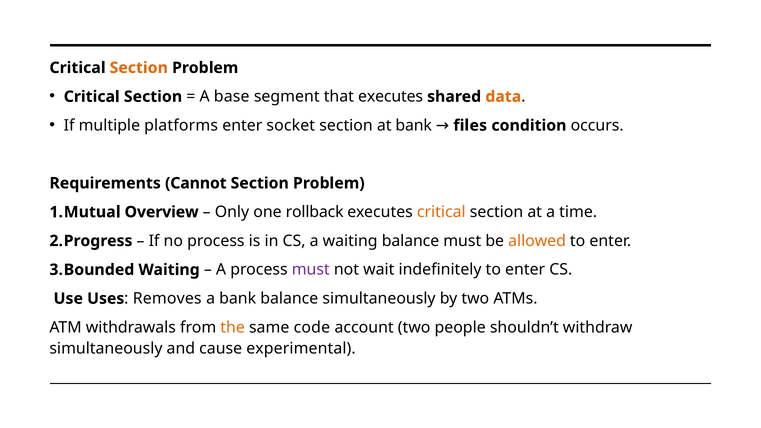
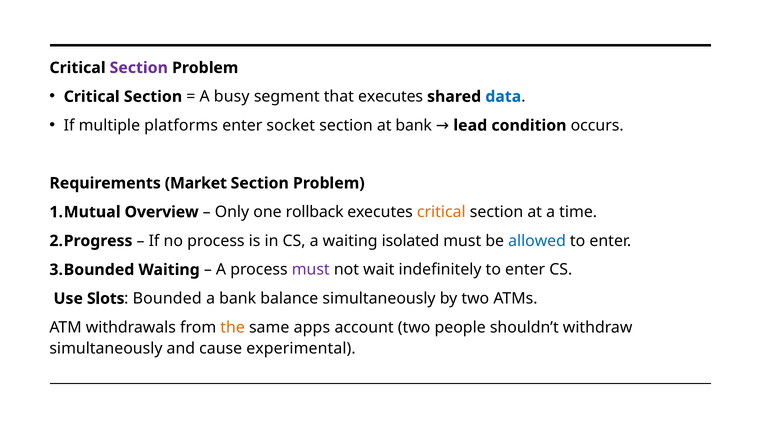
Section colour: orange -> purple (139, 68)
base: base -> busy (232, 97)
data colour: orange -> blue (503, 97)
files: files -> lead (470, 125)
Cannot: Cannot -> Market (196, 183)
waiting balance: balance -> isolated (411, 241)
allowed colour: orange -> blue (537, 241)
Uses: Uses -> Slots (106, 299)
Removes: Removes -> Bounded (167, 299)
code: code -> apps (312, 327)
